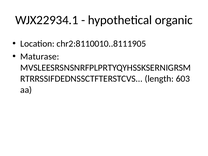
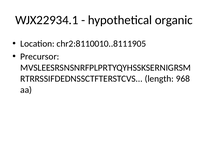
Maturase: Maturase -> Precursor (40, 57)
603: 603 -> 968 (183, 79)
